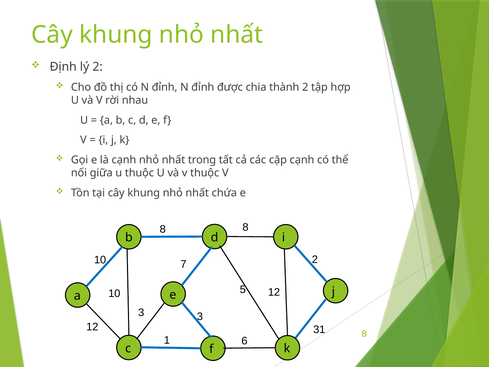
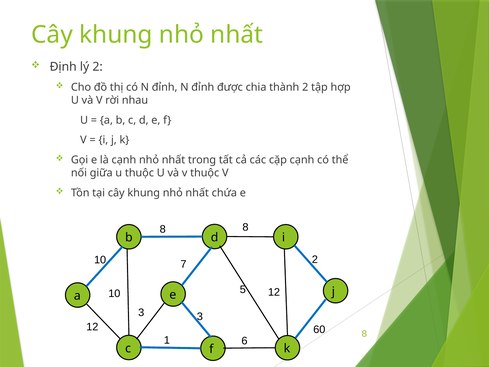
31: 31 -> 60 (319, 329)
